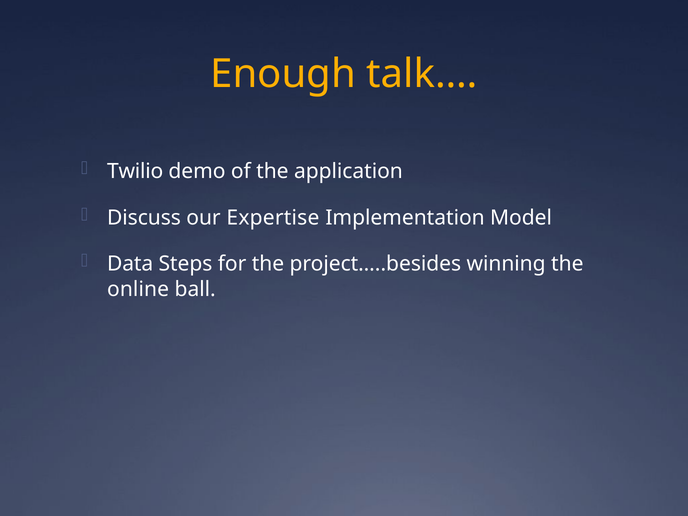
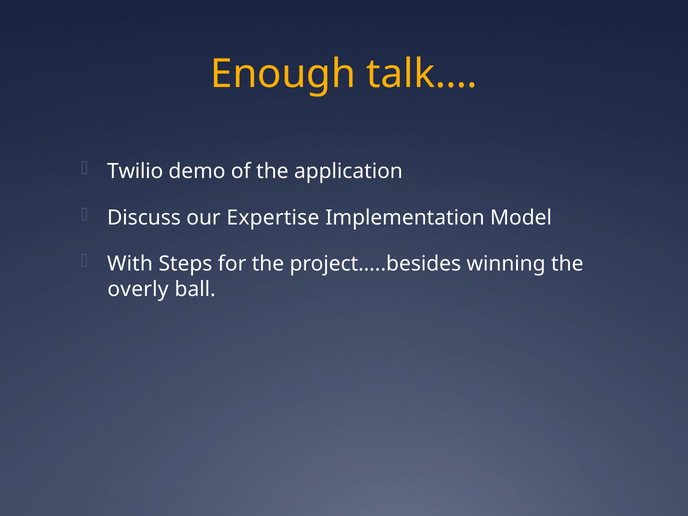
Data: Data -> With (130, 264)
online: online -> overly (138, 289)
